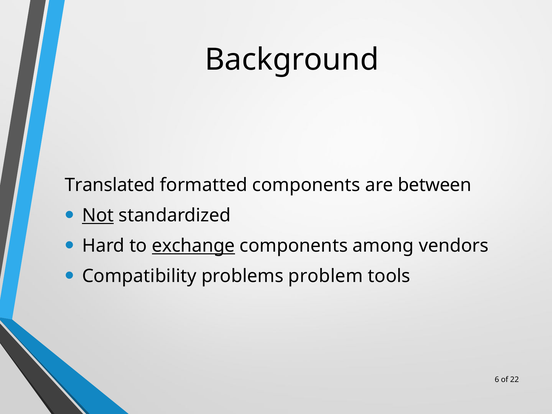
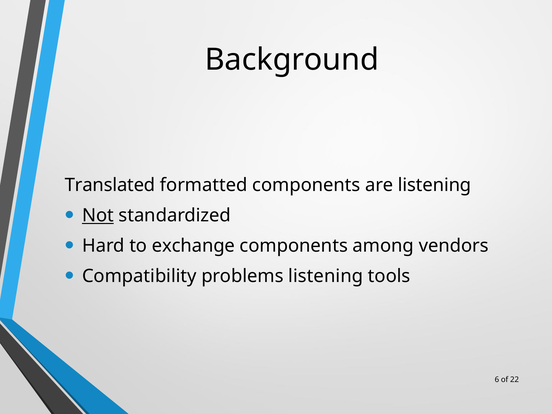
are between: between -> listening (435, 185)
exchange underline: present -> none (193, 246)
problems problem: problem -> listening (326, 276)
